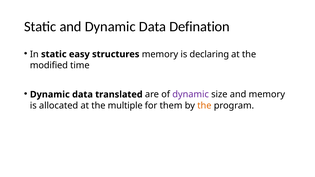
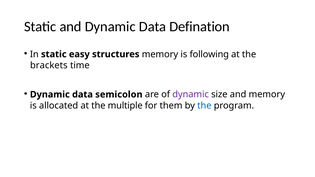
declaring: declaring -> following (209, 54)
modified: modified -> brackets (49, 66)
translated: translated -> semicolon (119, 95)
the colour: orange -> blue (204, 106)
